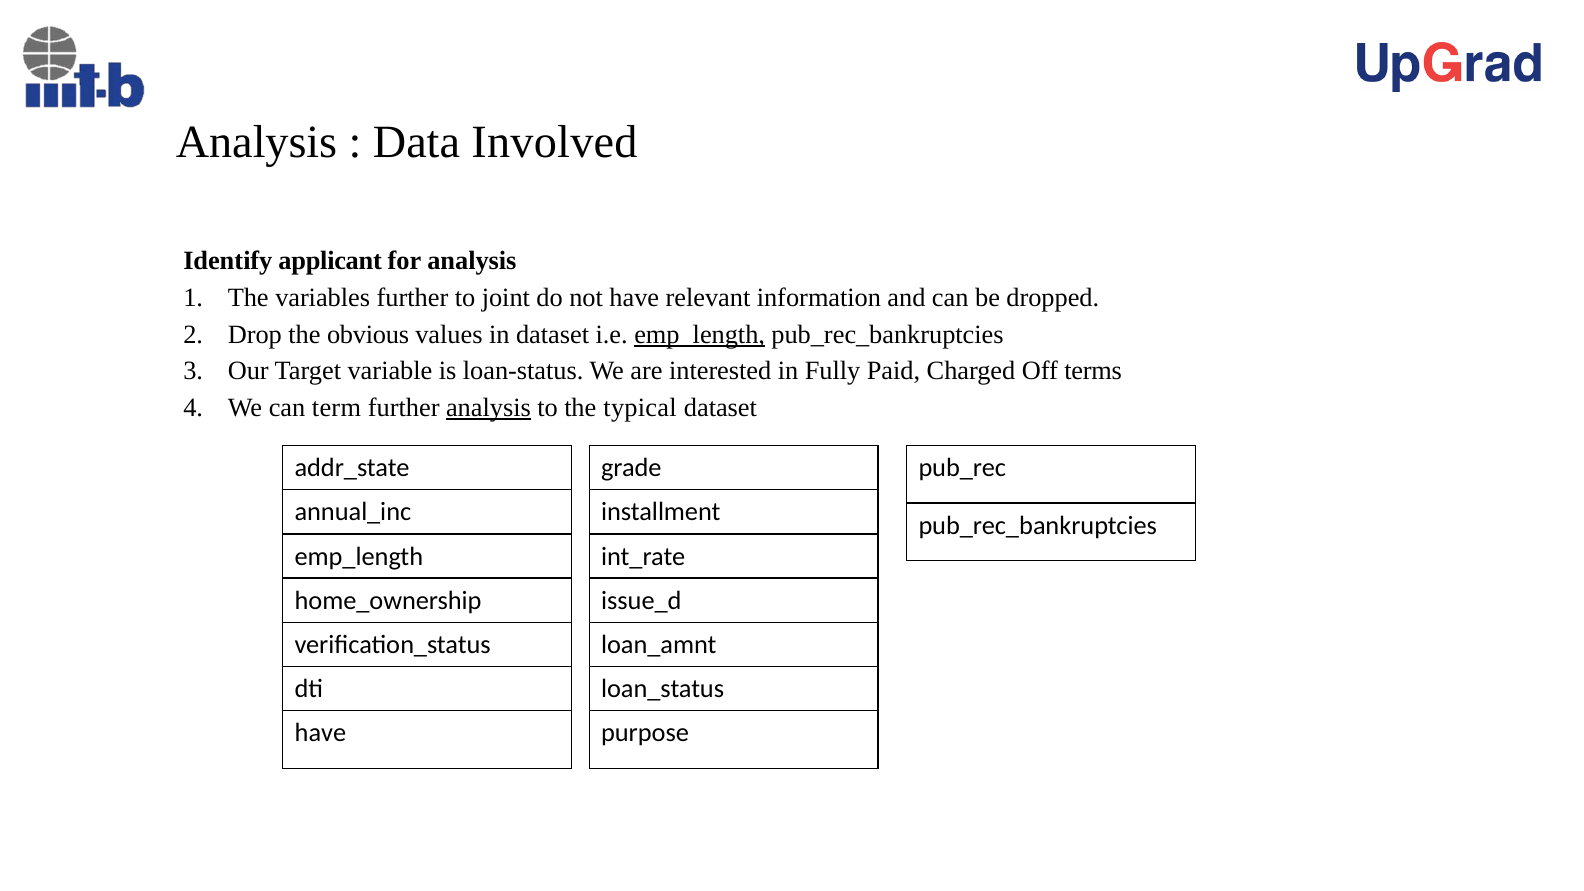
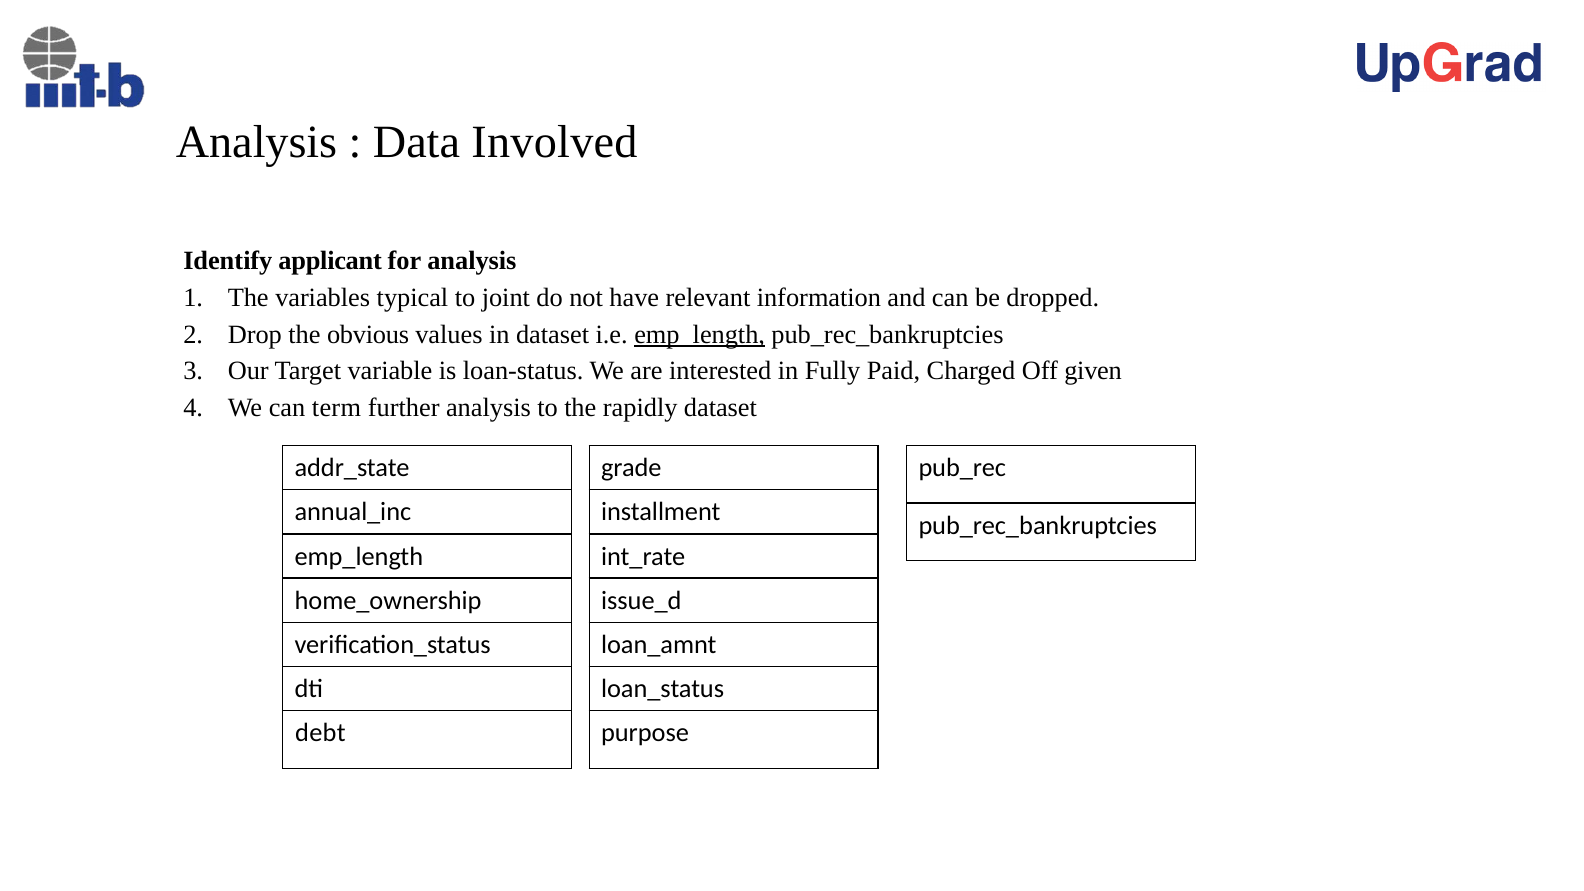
variables further: further -> typical (413, 298)
terms: terms -> given (1093, 371)
analysis underline: present -> none (488, 408)
typical: typical -> rapidly (640, 408)
have: have -> debt (320, 733)
